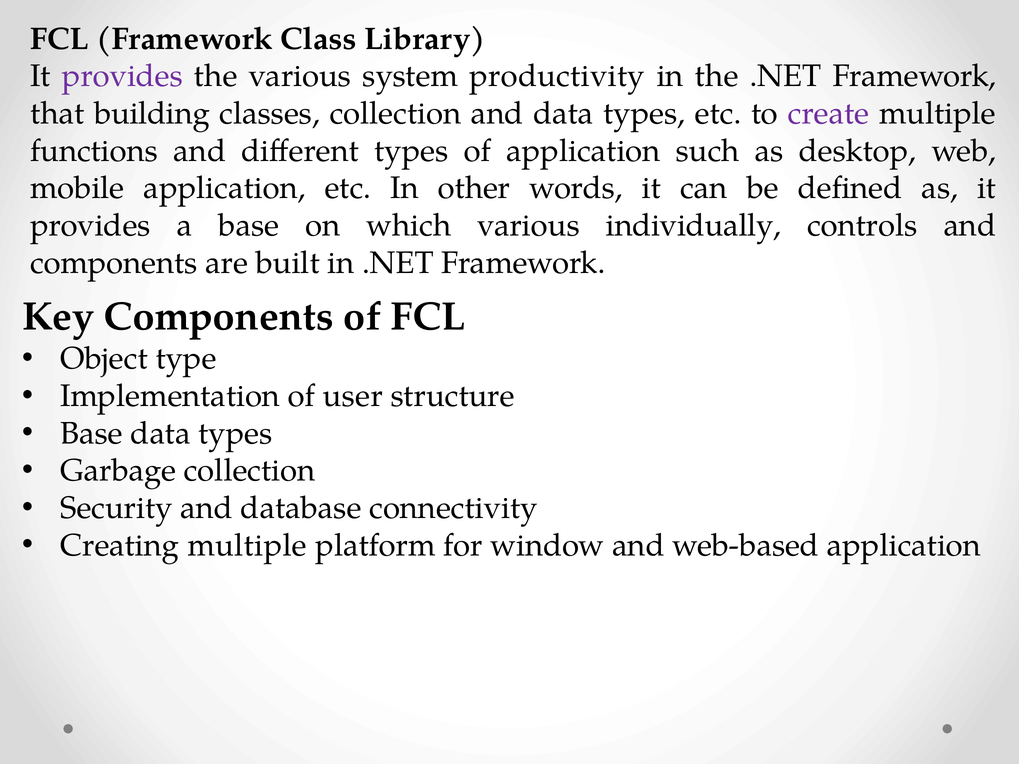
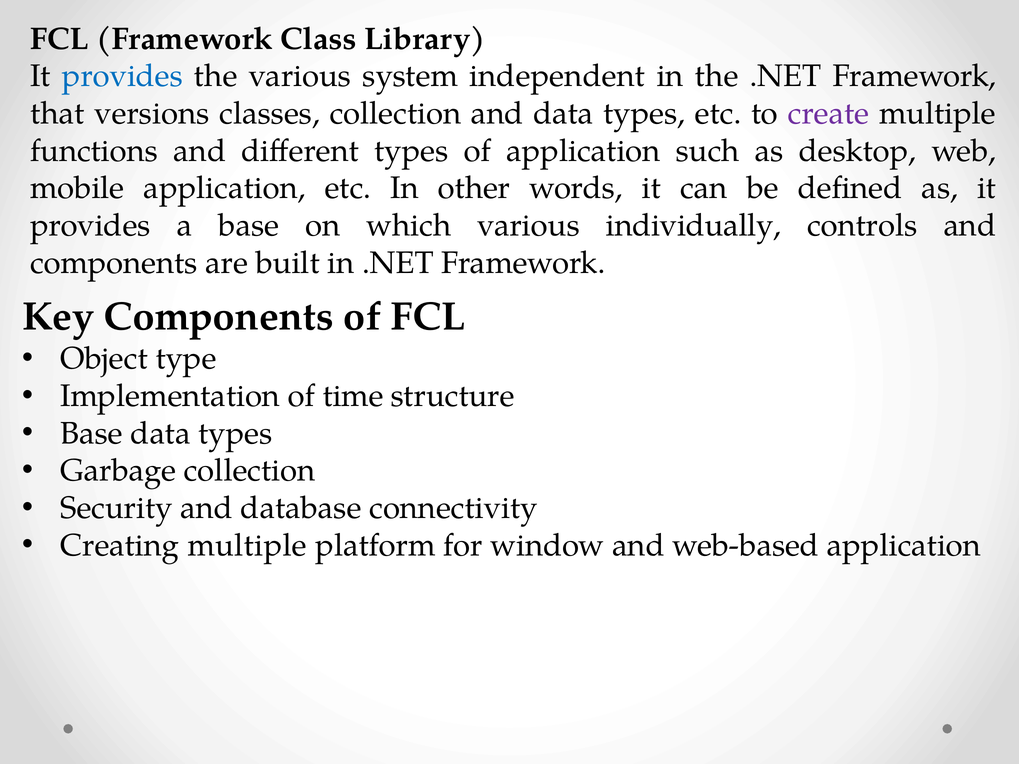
provides colour: purple -> blue (122, 76)
productivity: productivity -> independent (557, 76)
building: building -> versions (152, 114)
user: user -> time (353, 396)
